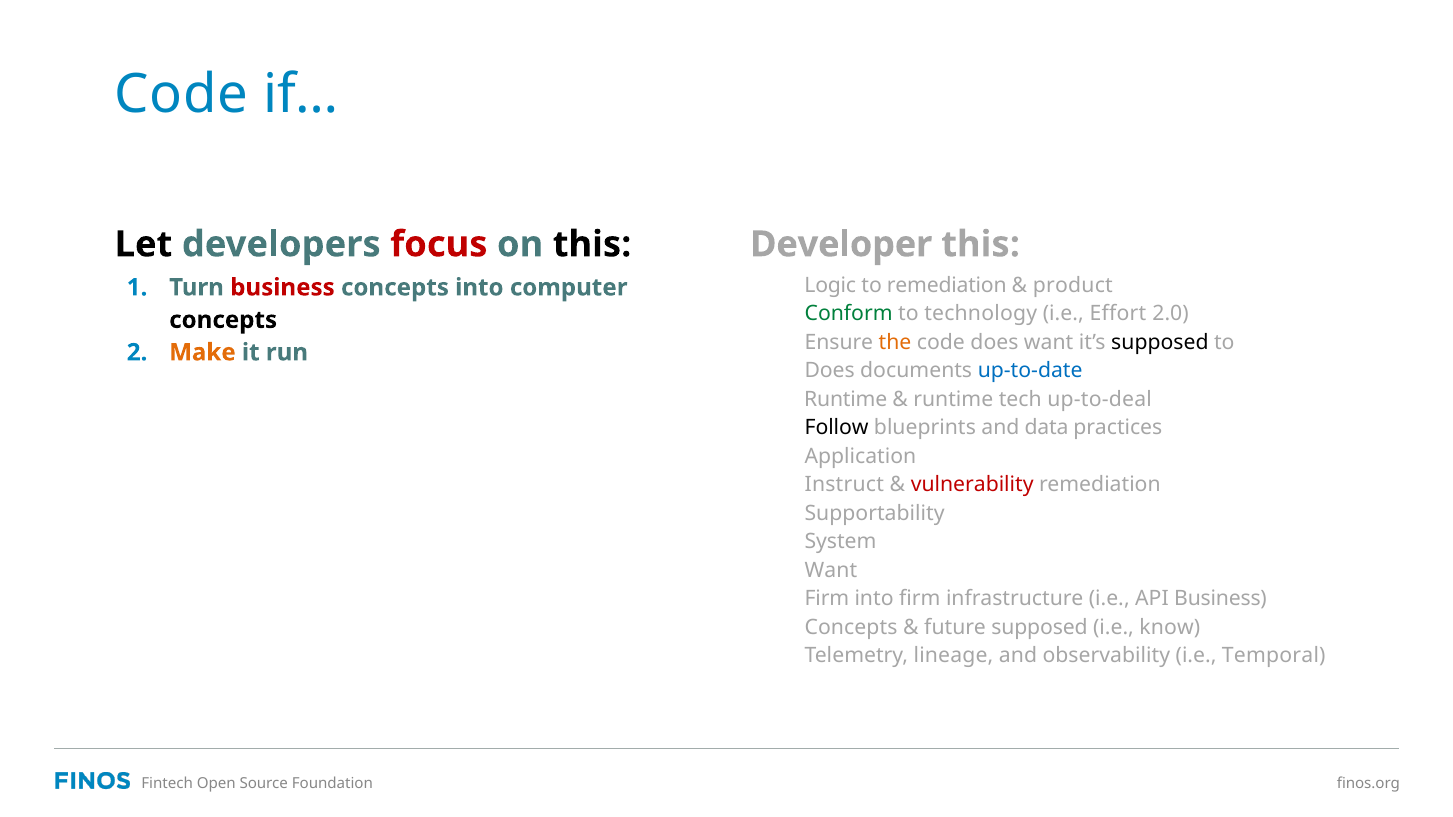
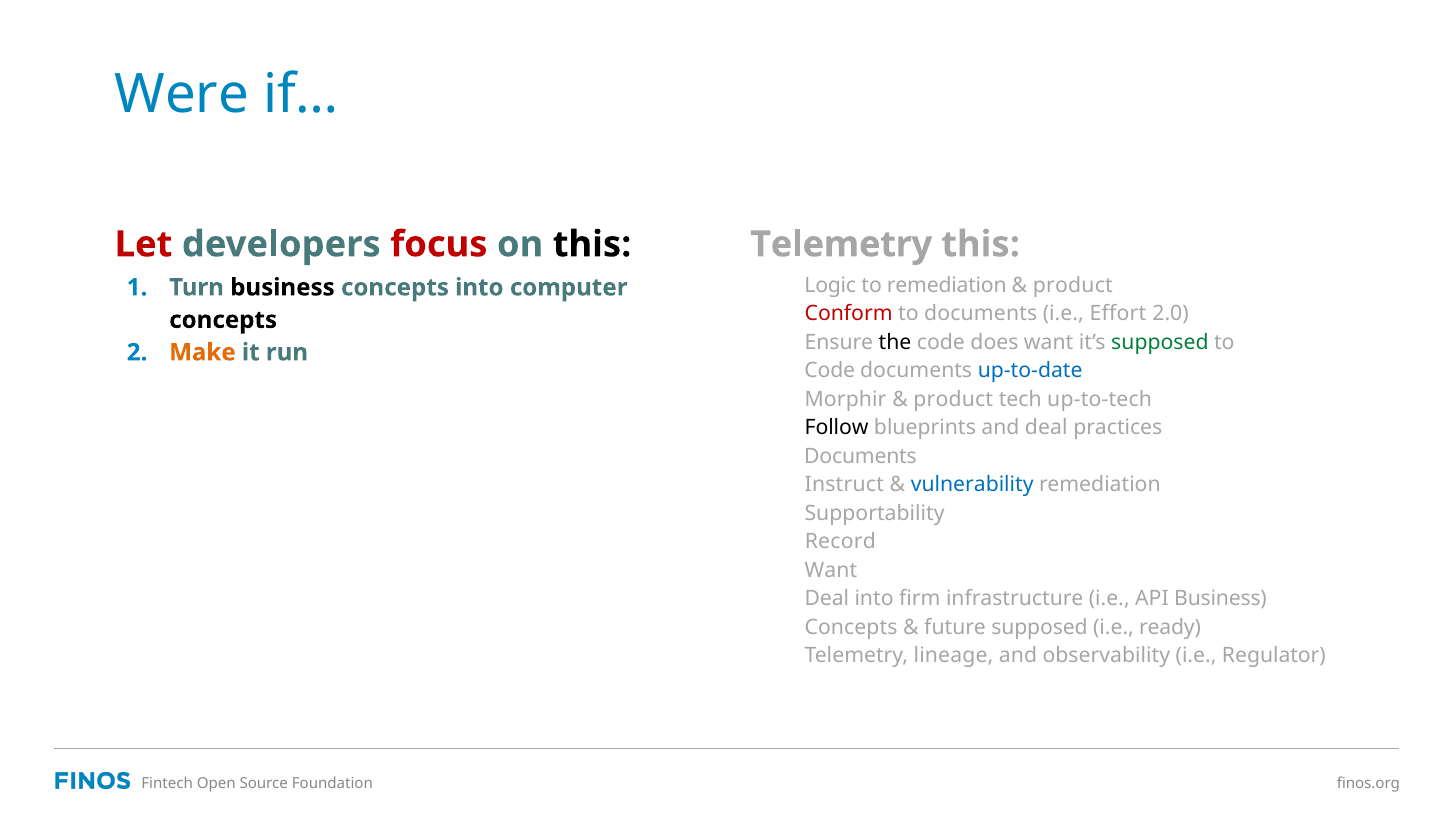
Code: Code -> Were (182, 95)
Let colour: black -> red (144, 244)
Developer: Developer -> Telemetry (841, 244)
business colour: red -> black (282, 288)
Conform colour: green -> red (849, 314)
to technology: technology -> documents (981, 314)
the colour: orange -> black (895, 342)
supposed colour: black -> green (1160, 342)
Does: Does -> Code (830, 371)
Runtime: Runtime -> Morphir (846, 399)
runtime: runtime -> product (953, 399)
up-to-deal: up-to-deal -> up-to-tech (1100, 399)
and data: data -> deal (1046, 428)
Application: Application -> Documents (861, 456)
vulnerability colour: red -> blue (972, 485)
System: System -> Record (840, 542)
Firm: Firm -> Deal (827, 599)
know: know -> ready (1170, 628)
Temporal: Temporal -> Regulator (1274, 656)
